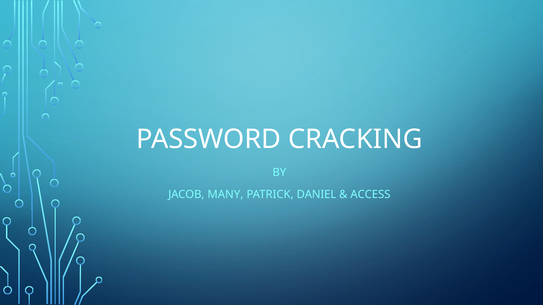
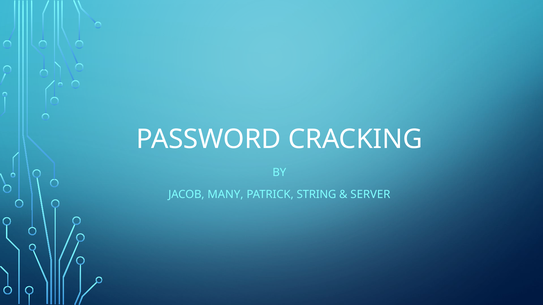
DANIEL: DANIEL -> STRING (316, 195)
ACCESS: ACCESS -> SERVER (370, 195)
